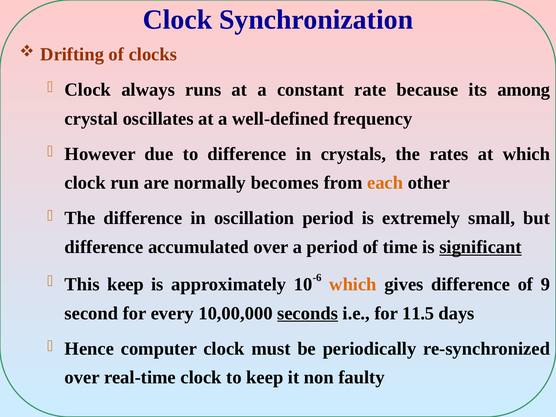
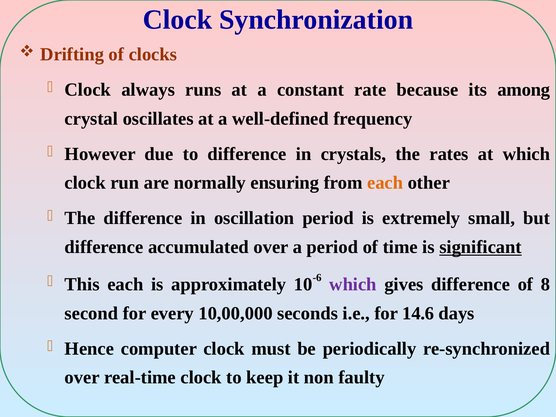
becomes: becomes -> ensuring (285, 183)
This keep: keep -> each (125, 284)
which colour: orange -> purple (353, 284)
9: 9 -> 8 (546, 284)
seconds underline: present -> none (308, 313)
11.5: 11.5 -> 14.6 (418, 313)
